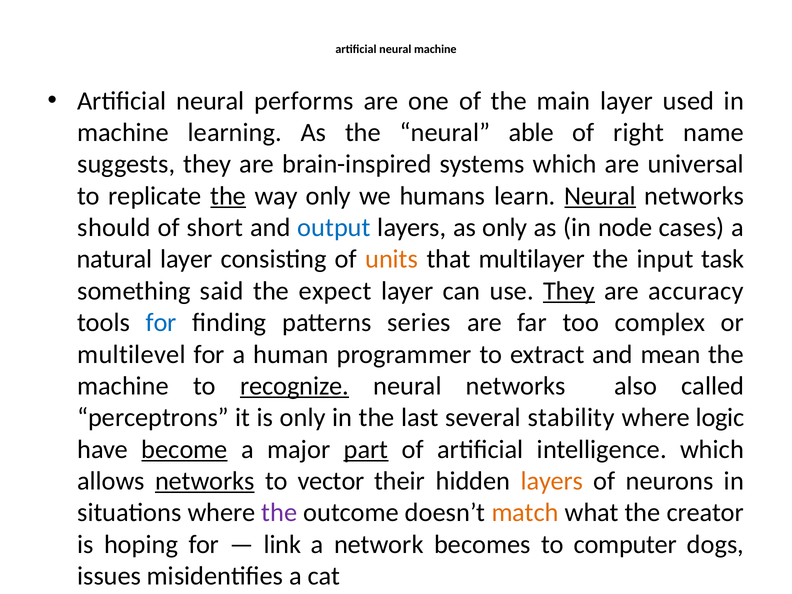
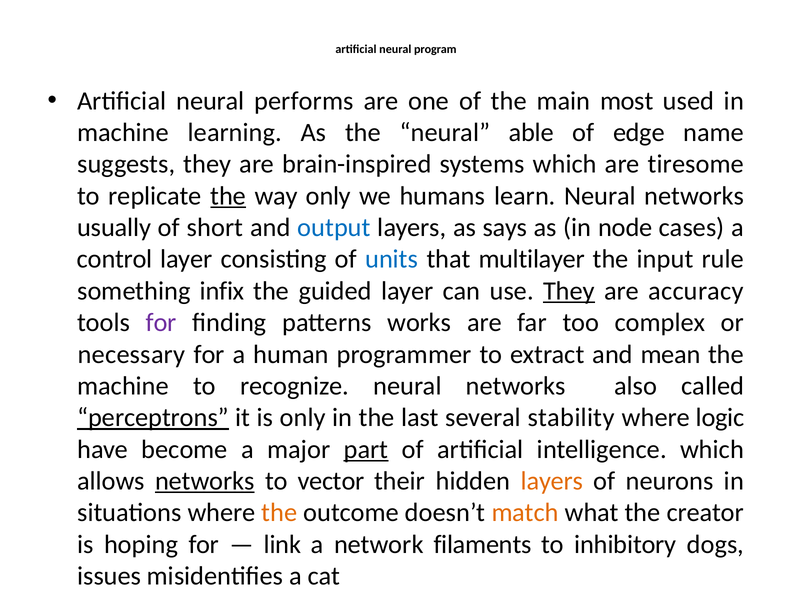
neural machine: machine -> program (435, 49)
main layer: layer -> most (627, 101)
right: right -> edge (639, 133)
universal: universal -> tiresome (696, 164)
Neural underline: present -> none (600, 196)
should: should -> usually (114, 228)
as only: only -> says (505, 228)
natural: natural -> control (115, 259)
units colour: orange -> blue (392, 259)
task: task -> rule (723, 259)
said: said -> infix (222, 291)
expect: expect -> guided (335, 291)
for colour: blue -> purple (161, 323)
series: series -> works (419, 323)
multilevel: multilevel -> necessary (131, 354)
recognize underline: present -> none (295, 386)
perceptrons underline: none -> present (153, 418)
become underline: present -> none (185, 449)
the colour: purple -> orange (279, 513)
becomes: becomes -> filaments (482, 544)
computer: computer -> inhibitory (625, 544)
